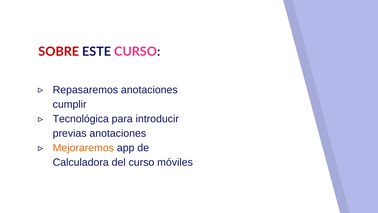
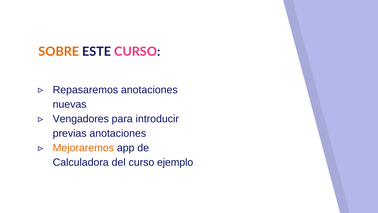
SOBRE colour: red -> orange (59, 52)
cumplir: cumplir -> nuevas (70, 104)
Tecnológica: Tecnológica -> Vengadores (81, 119)
móviles: móviles -> ejemplo (175, 162)
